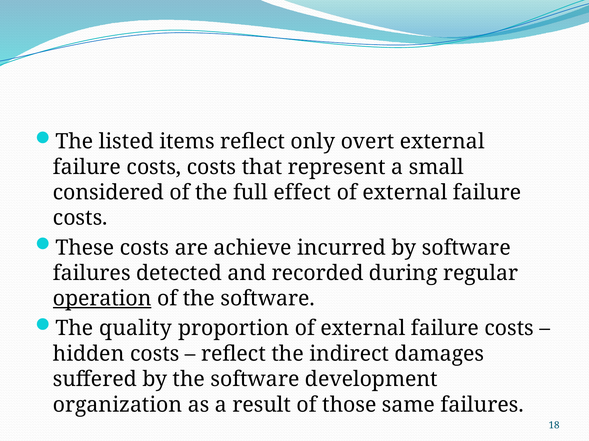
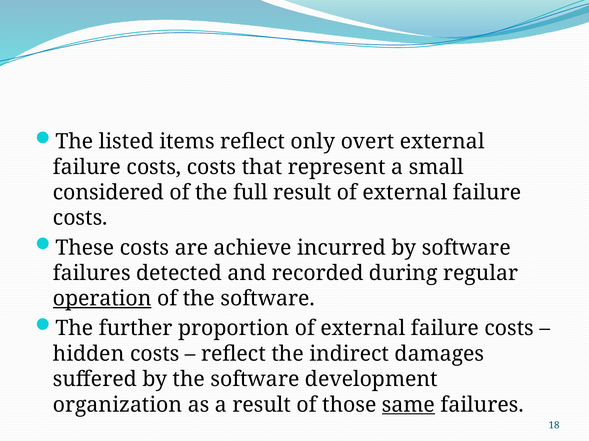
full effect: effect -> result (302, 193)
quality: quality -> further (136, 329)
same underline: none -> present (408, 405)
